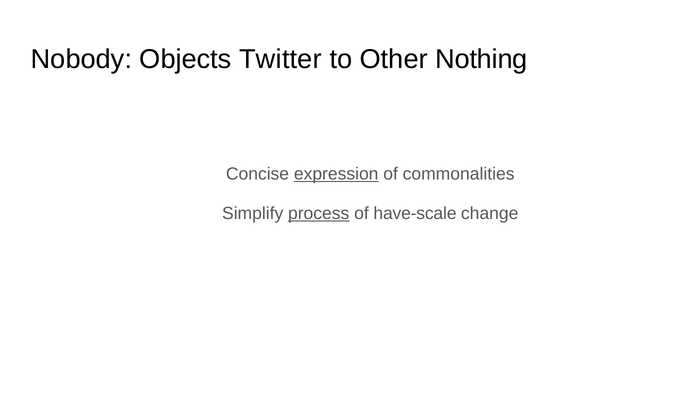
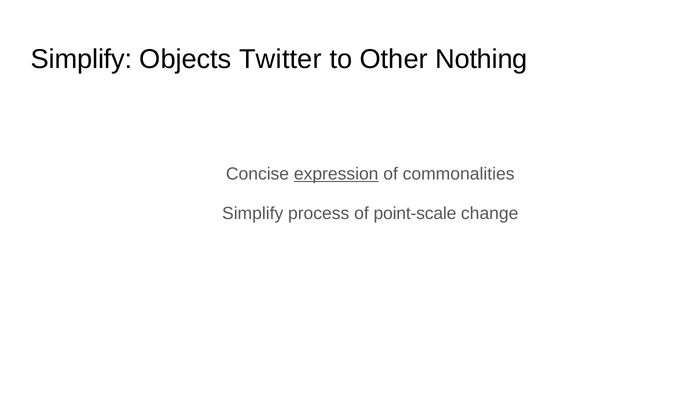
Nobody: Nobody -> Simplify (82, 59)
process underline: present -> none (319, 213)
have-scale: have-scale -> point-scale (415, 213)
